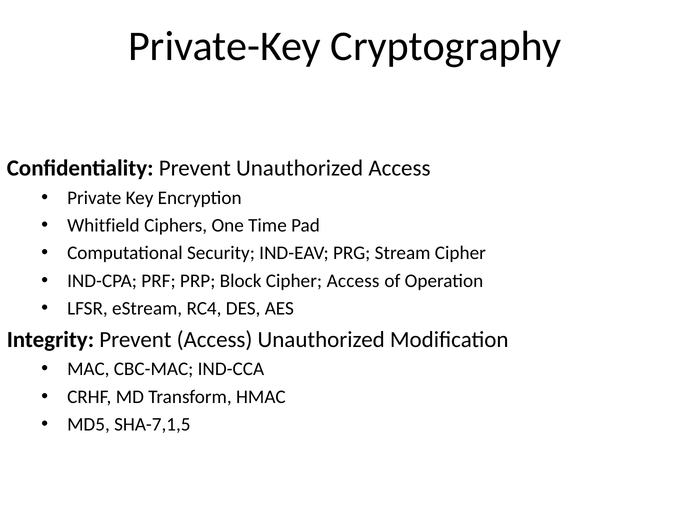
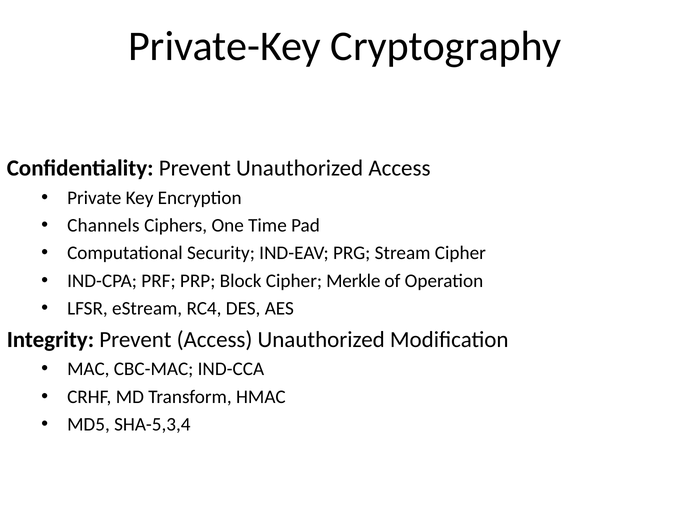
Whitfield: Whitfield -> Channels (103, 225)
Cipher Access: Access -> Merkle (353, 280)
SHA-7,1,5: SHA-7,1,5 -> SHA-5,3,4 (152, 424)
